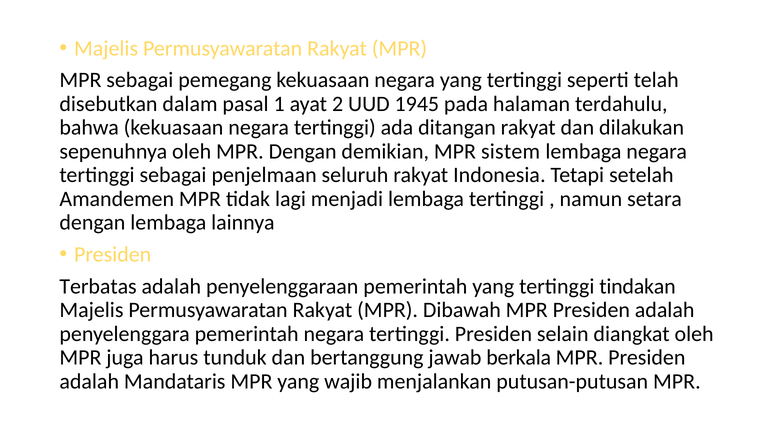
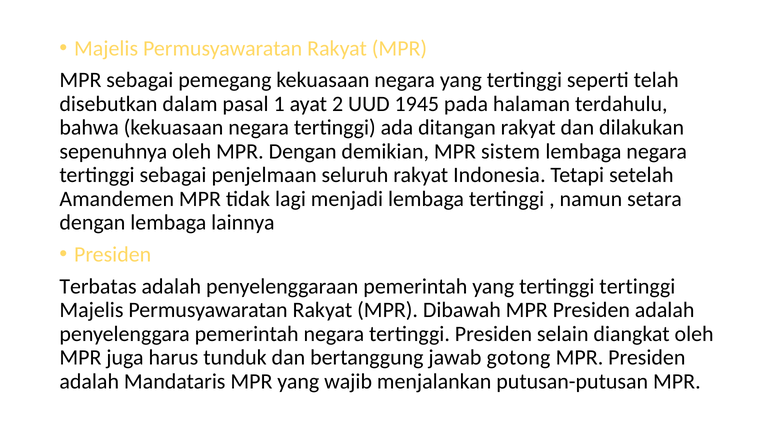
tertinggi tindakan: tindakan -> tertinggi (637, 286)
berkala: berkala -> gotong (518, 357)
